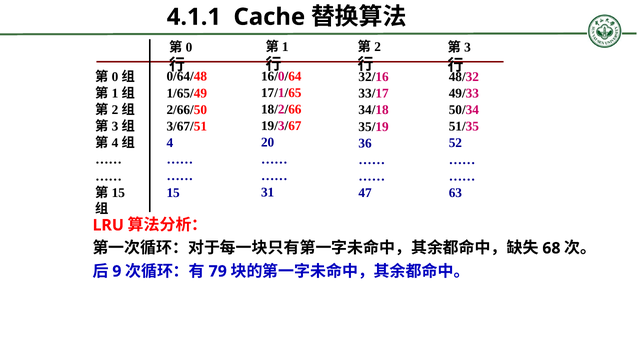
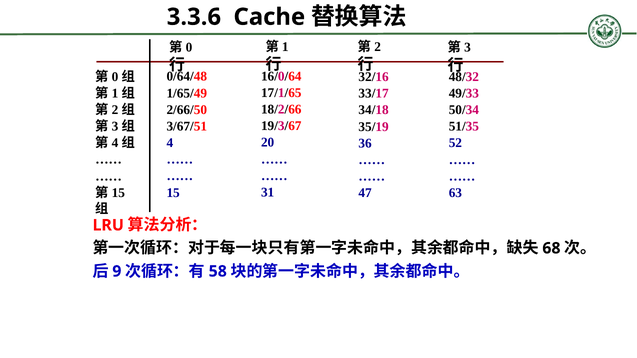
4.1.1: 4.1.1 -> 3.3.6 (194, 17)
79: 79 -> 58 (218, 272)
